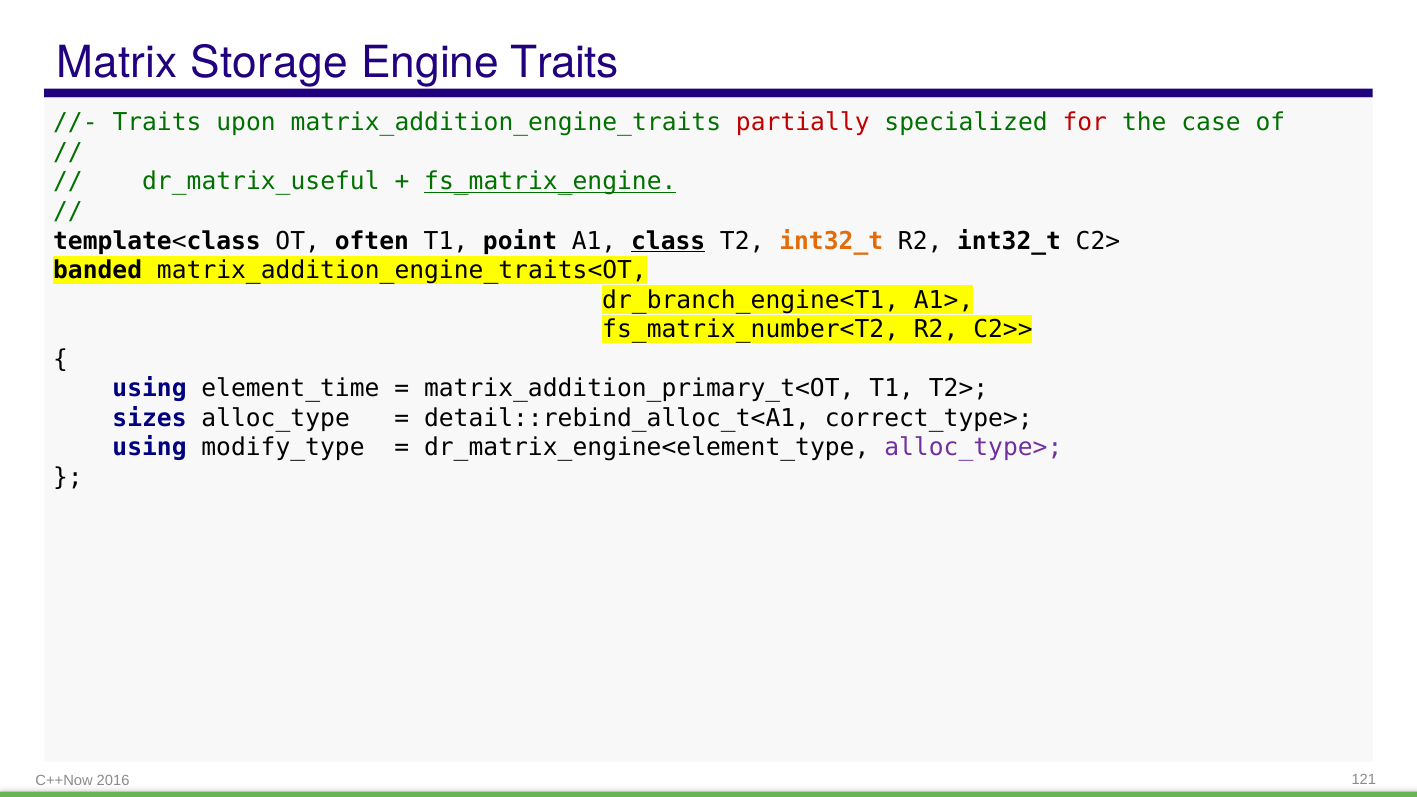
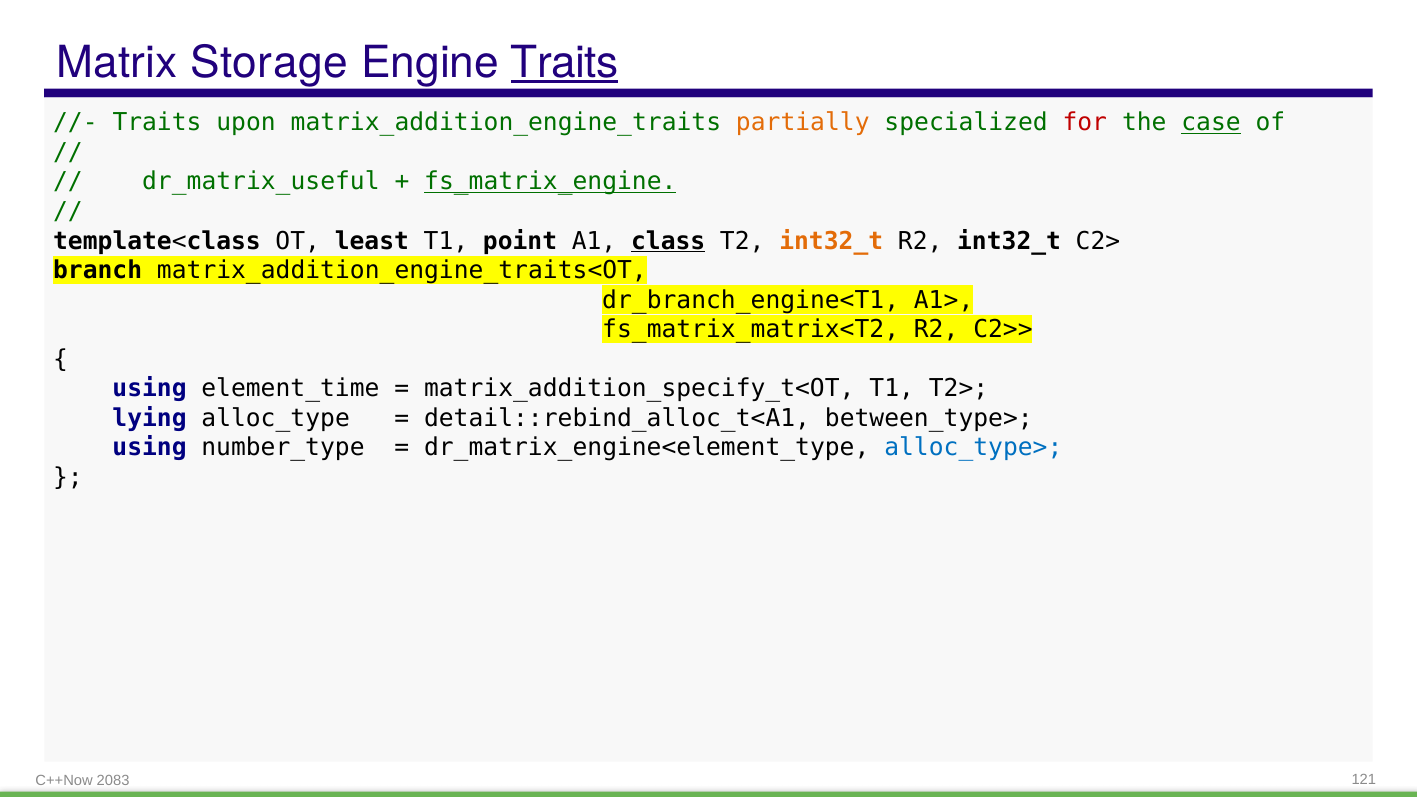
Traits underline: none -> present (565, 63)
partially colour: red -> orange (803, 123)
case underline: none -> present (1211, 123)
often: often -> least (372, 241)
banded: banded -> branch (98, 270)
fs_matrix_number<T2: fs_matrix_number<T2 -> fs_matrix_matrix<T2 (751, 329)
matrix_addition_primary_t<OT: matrix_addition_primary_t<OT -> matrix_addition_specify_t<OT (639, 389)
sizes: sizes -> lying (150, 418)
correct_type>: correct_type> -> between_type> (929, 418)
modify_type: modify_type -> number_type (283, 448)
alloc_type> colour: purple -> blue (973, 448)
2016: 2016 -> 2083 (113, 780)
